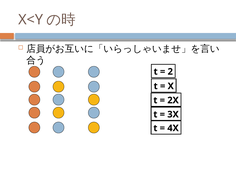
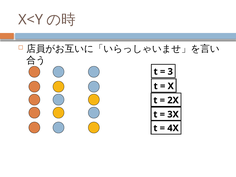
2: 2 -> 3 (170, 72)
